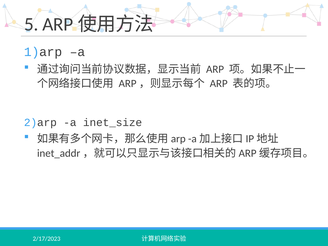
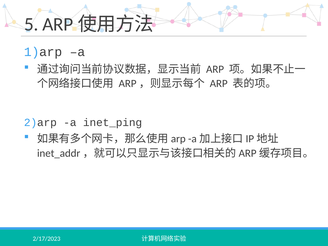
inet_size: inet_size -> inet_ping (113, 122)
